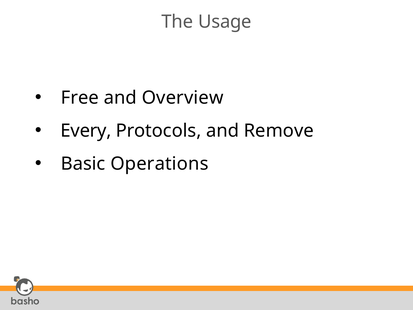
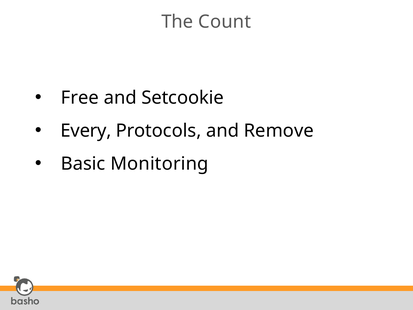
Usage: Usage -> Count (225, 22)
Overview: Overview -> Setcookie (183, 98)
Operations: Operations -> Monitoring (159, 164)
